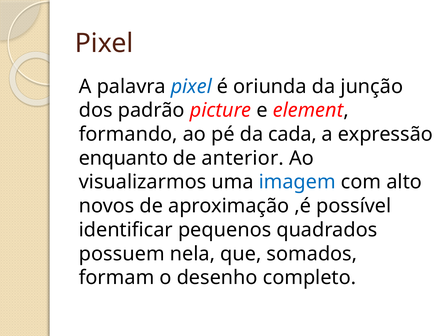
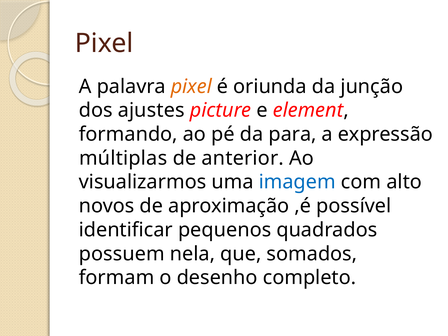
pixel colour: blue -> orange (191, 86)
padrão: padrão -> ajustes (151, 110)
cada: cada -> para (292, 134)
enquanto: enquanto -> múltiplas (123, 158)
